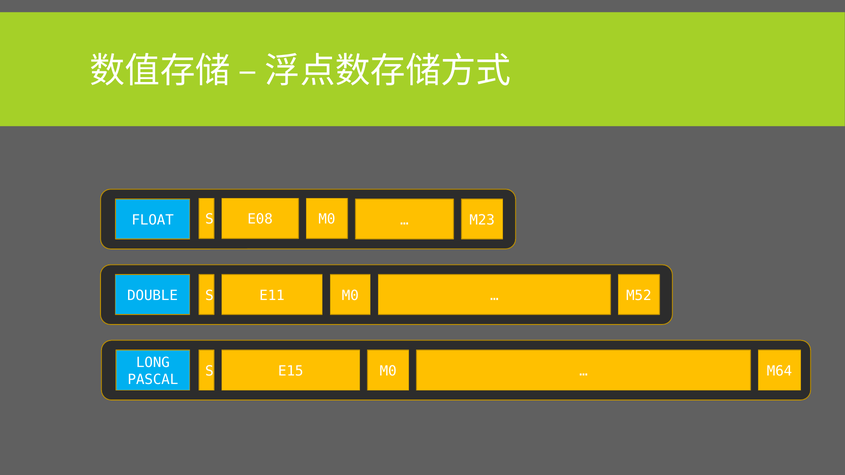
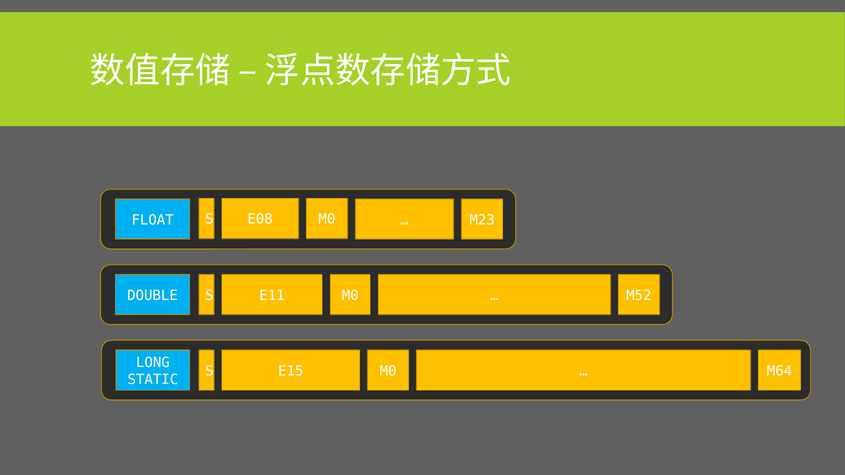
PASCAL: PASCAL -> STATIC (153, 380)
